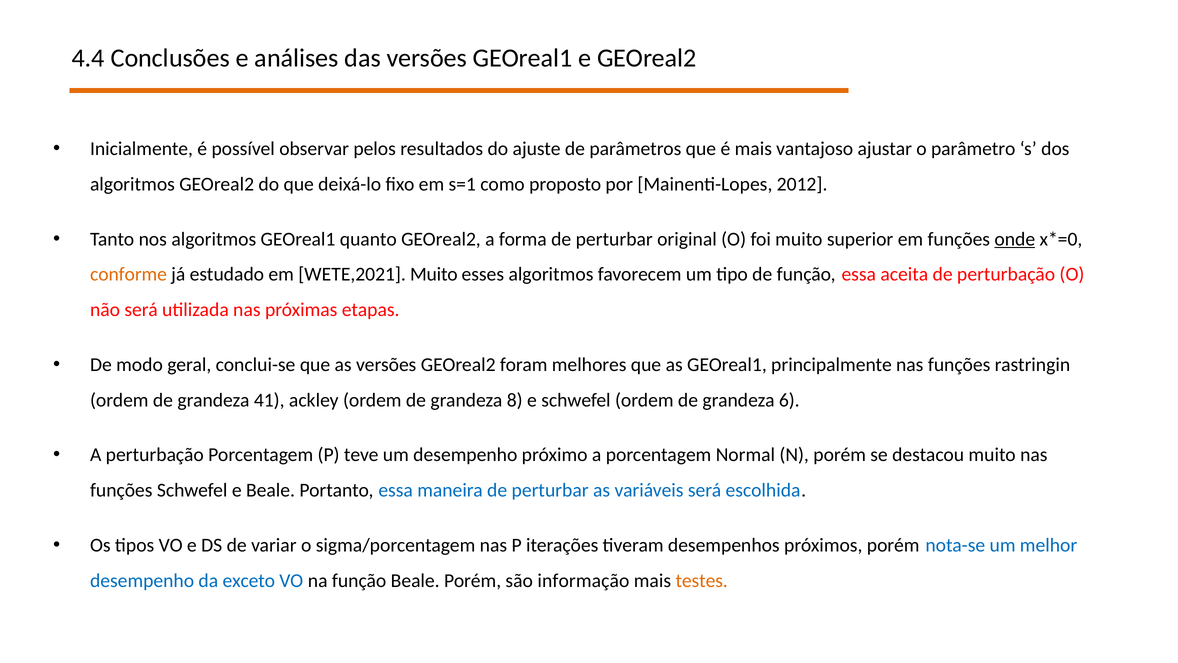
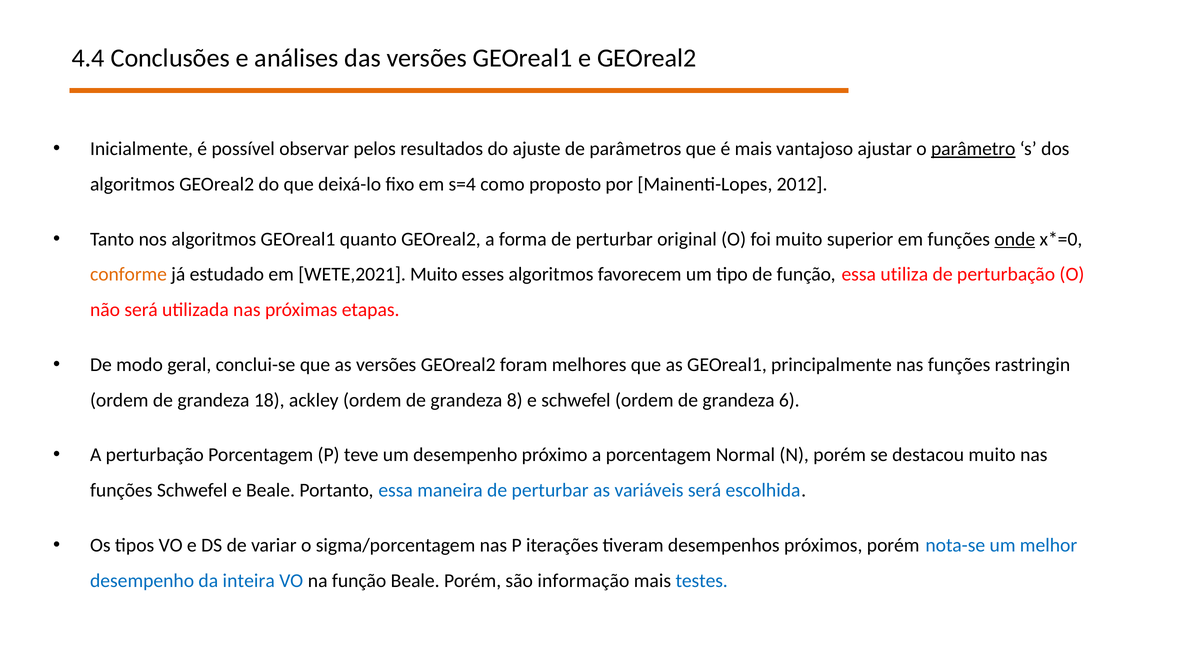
parâmetro underline: none -> present (973, 149)
s=1: s=1 -> s=4 (462, 184)
aceita: aceita -> utiliza (904, 275)
41: 41 -> 18 (269, 400)
exceto: exceto -> inteira (249, 581)
testes colour: orange -> blue (702, 581)
